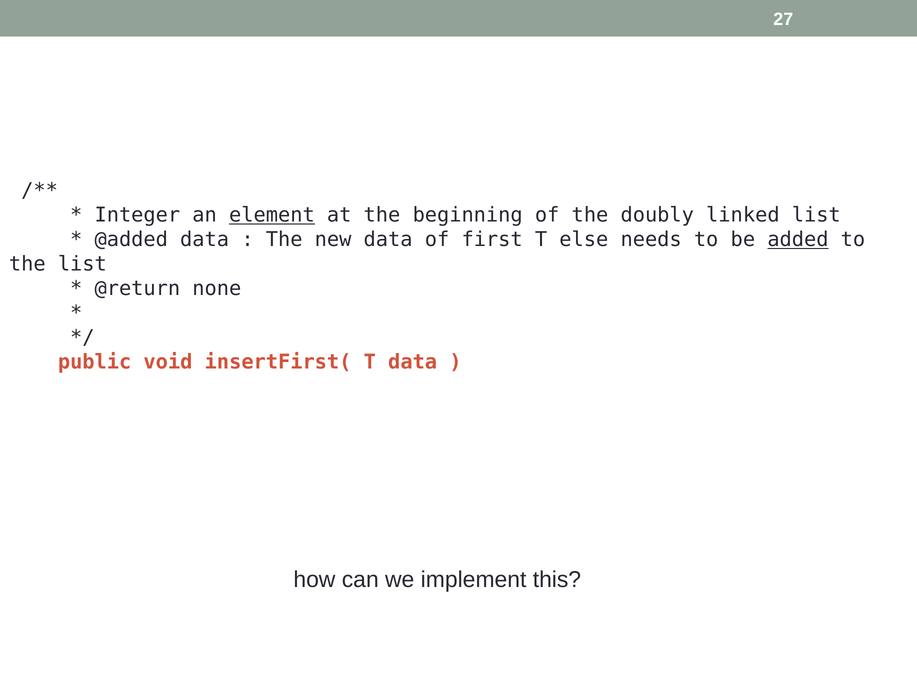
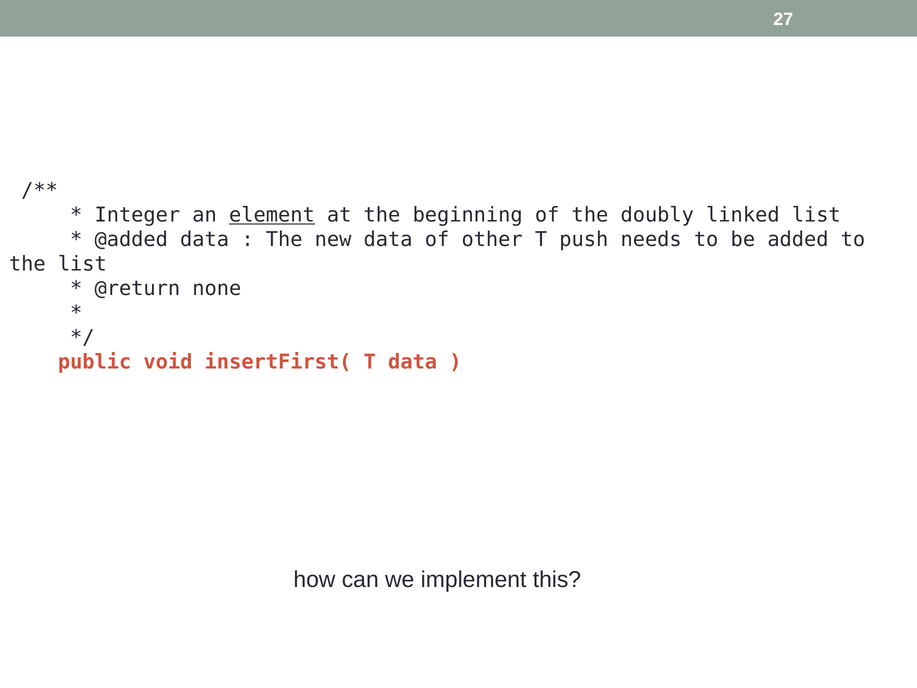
first: first -> other (492, 240)
else: else -> push (584, 240)
added underline: present -> none (798, 240)
